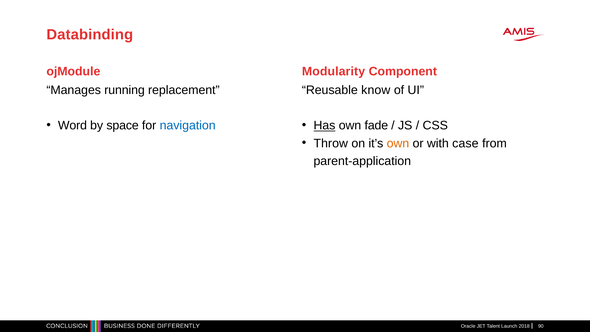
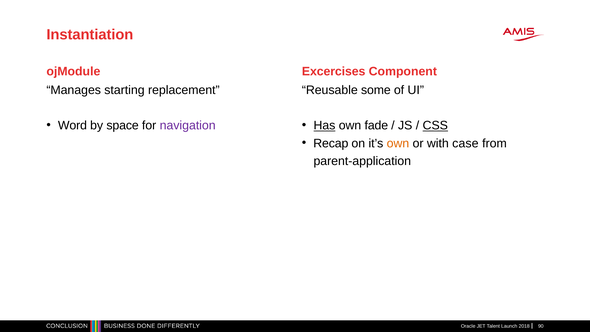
Databinding: Databinding -> Instantiation (90, 34)
Modularity: Modularity -> Excercises (334, 72)
running: running -> starting (124, 90)
know: know -> some (376, 90)
navigation colour: blue -> purple (188, 126)
CSS underline: none -> present (435, 126)
Throw: Throw -> Recap (331, 143)
